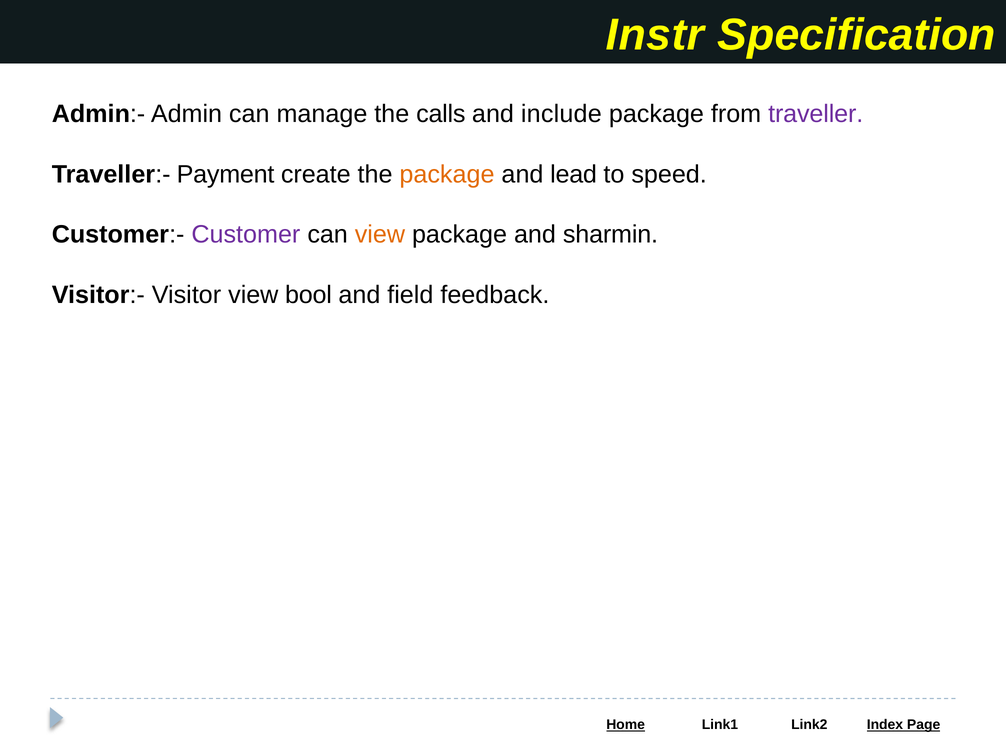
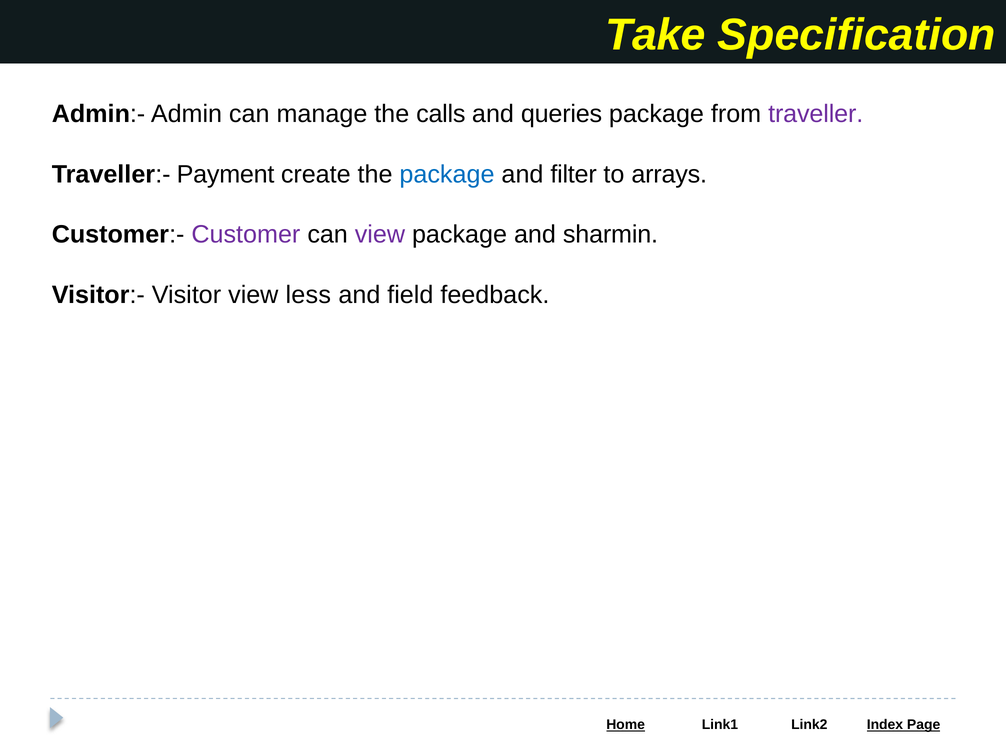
Instr: Instr -> Take (656, 35)
include: include -> queries (562, 114)
package colour: orange -> blue (447, 174)
lead: lead -> filter (574, 174)
speed: speed -> arrays (669, 174)
view colour: orange -> purple (380, 235)
bool: bool -> less (308, 295)
